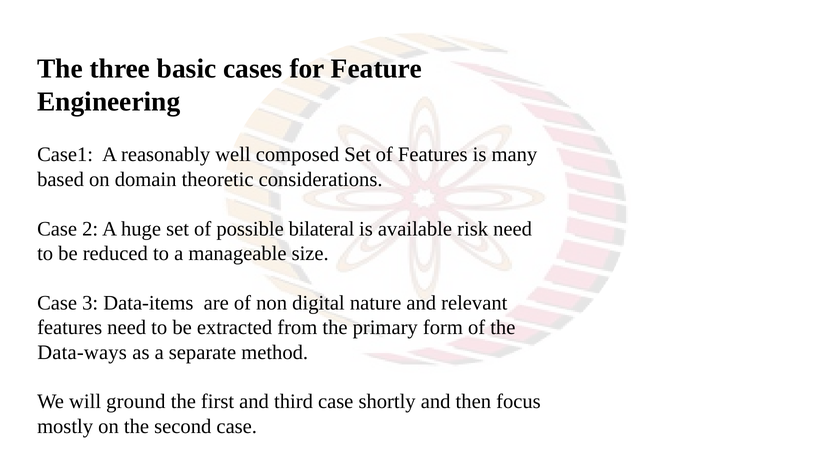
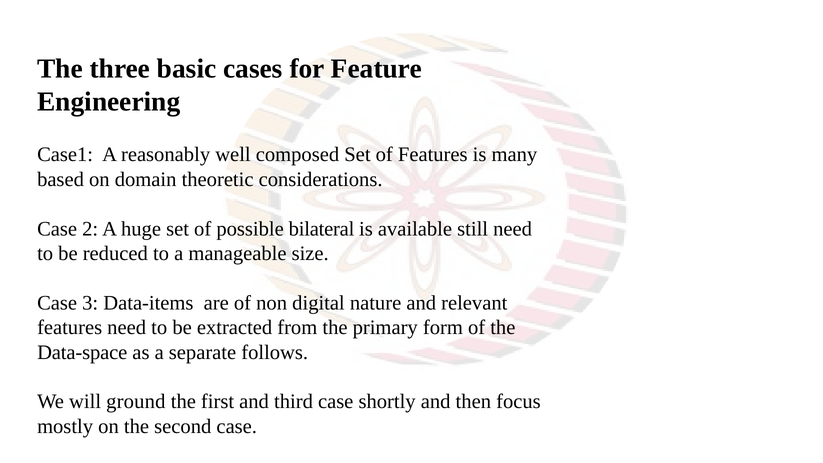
risk: risk -> still (473, 229)
Data-ways: Data-ways -> Data-space (82, 352)
method: method -> follows (275, 352)
